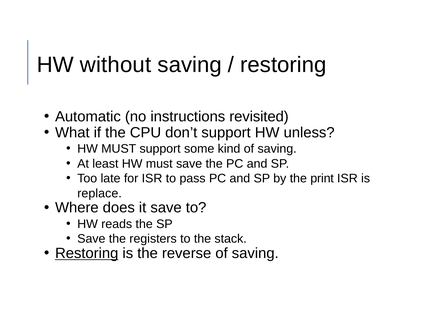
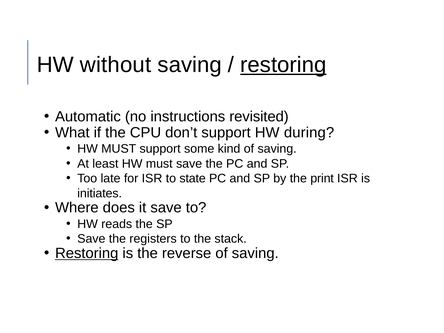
restoring underline: none -> present (283, 65)
unless: unless -> during (309, 133)
pass: pass -> state (193, 178)
replace: replace -> initiates (100, 193)
